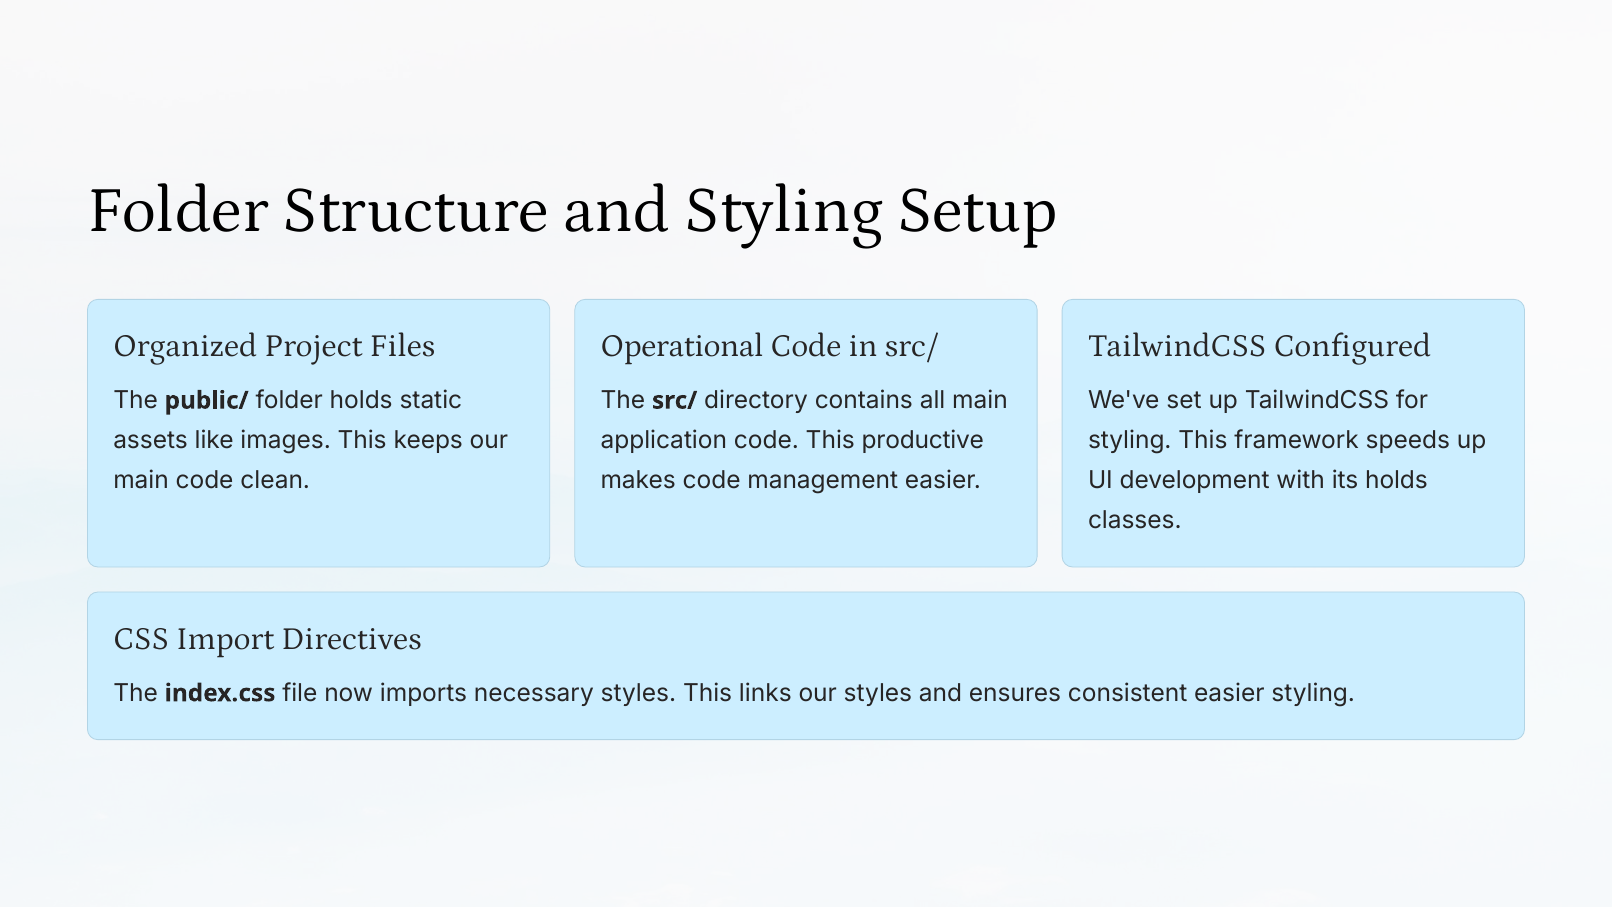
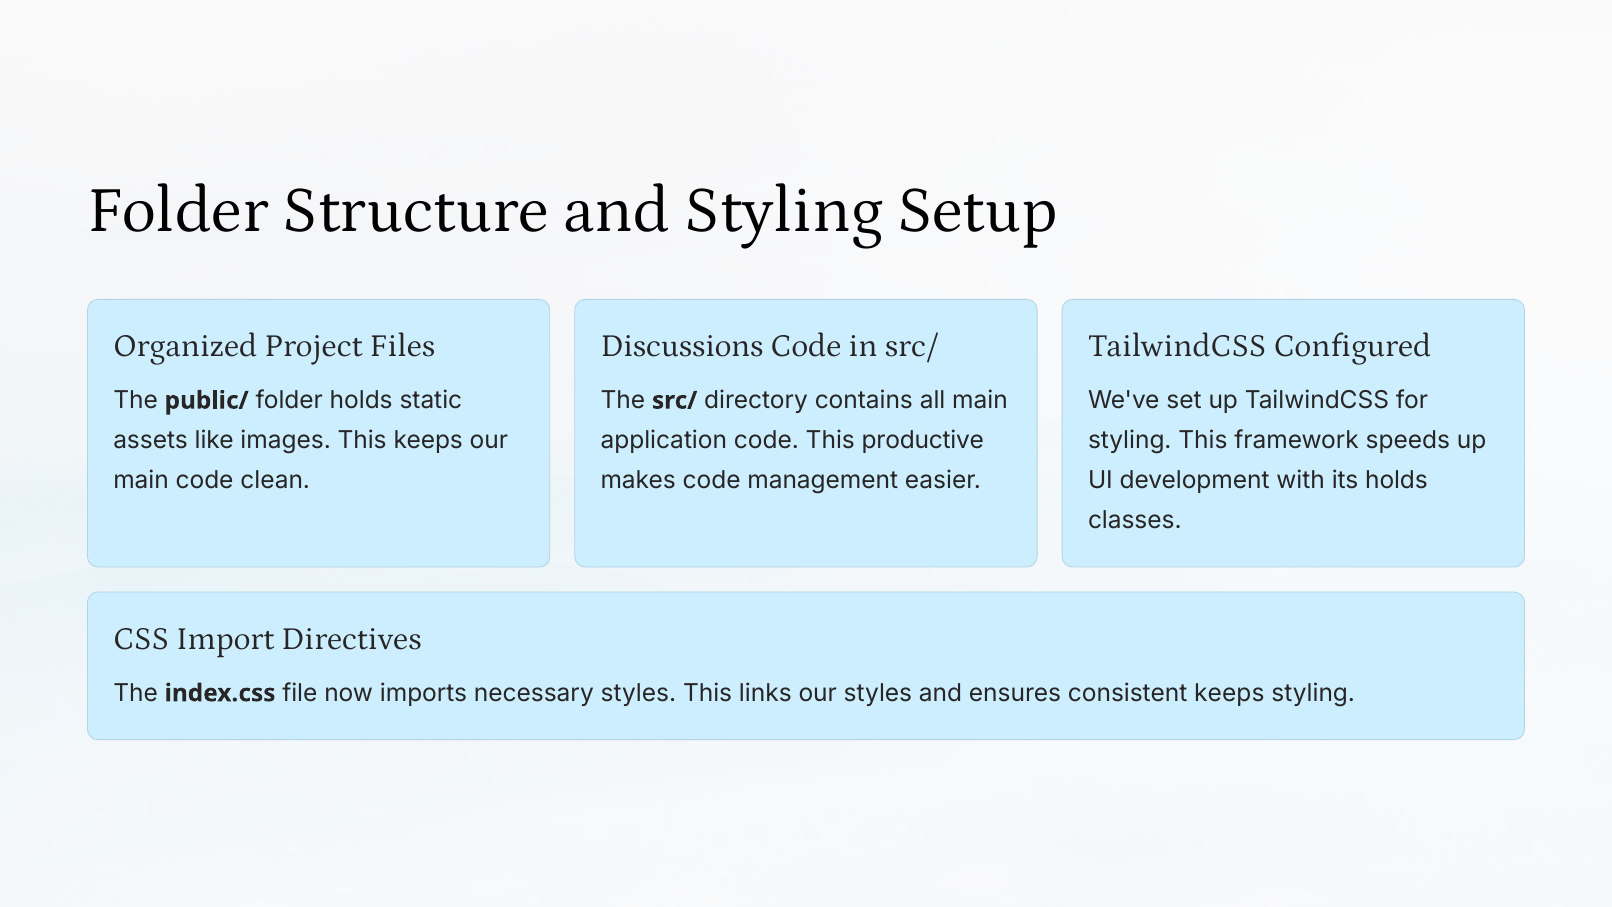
Operational: Operational -> Discussions (682, 346)
consistent easier: easier -> keeps (1229, 693)
